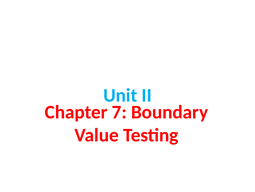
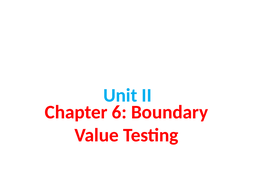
7: 7 -> 6 (119, 112)
